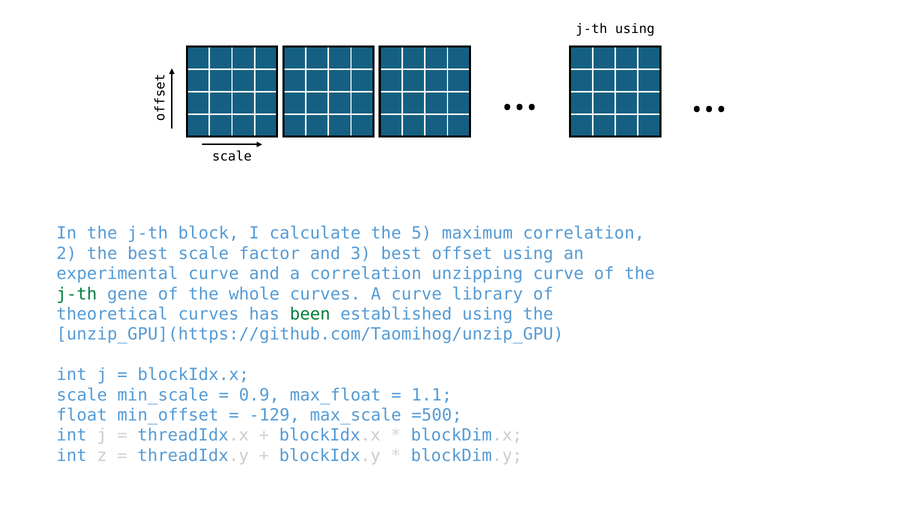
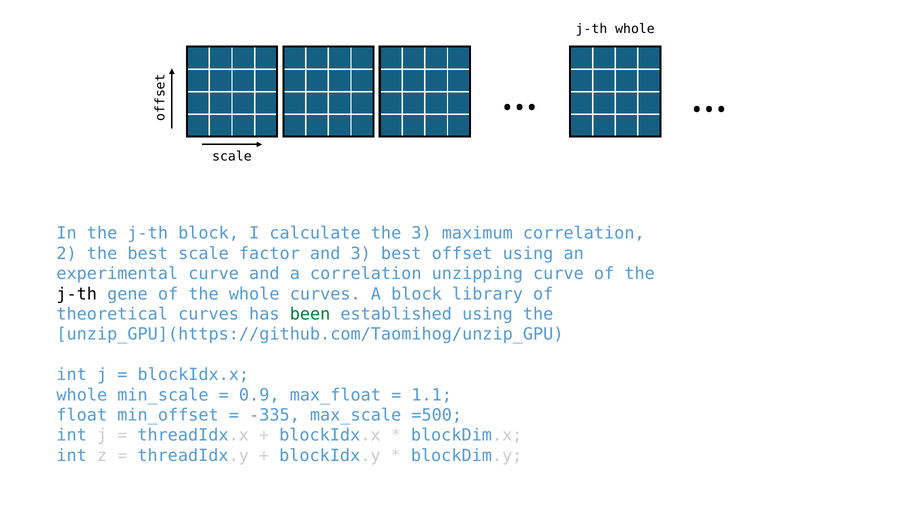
j-th using: using -> whole (635, 29)
the 5: 5 -> 3 (422, 234)
j-th colour: green -> black (77, 294)
A curve: curve -> block (417, 294)
scale: scale -> whole (82, 396)
-129: -129 -> -335 (274, 416)
